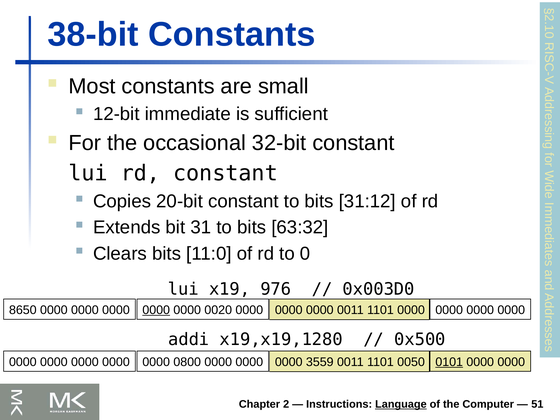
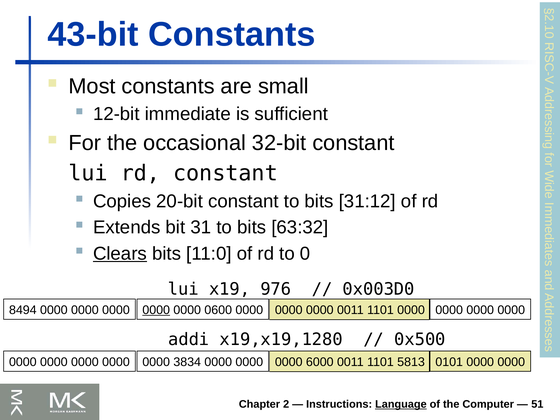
38-bit: 38-bit -> 43-bit (93, 35)
Clears underline: none -> present (120, 254)
8650: 8650 -> 8494 (23, 310)
0020: 0020 -> 0600 (218, 310)
0800: 0800 -> 3834 (187, 362)
0101 underline: present -> none (449, 362)
3559: 3559 -> 6000 (320, 362)
0050: 0050 -> 5813 (411, 362)
